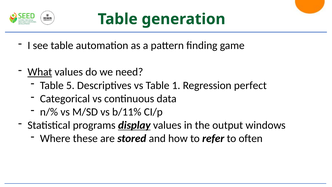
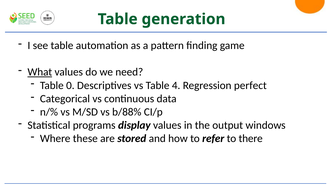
5: 5 -> 0 (70, 85)
1: 1 -> 4 (176, 85)
b/11%: b/11% -> b/88% (127, 112)
display underline: present -> none (134, 125)
often: often -> there (251, 138)
